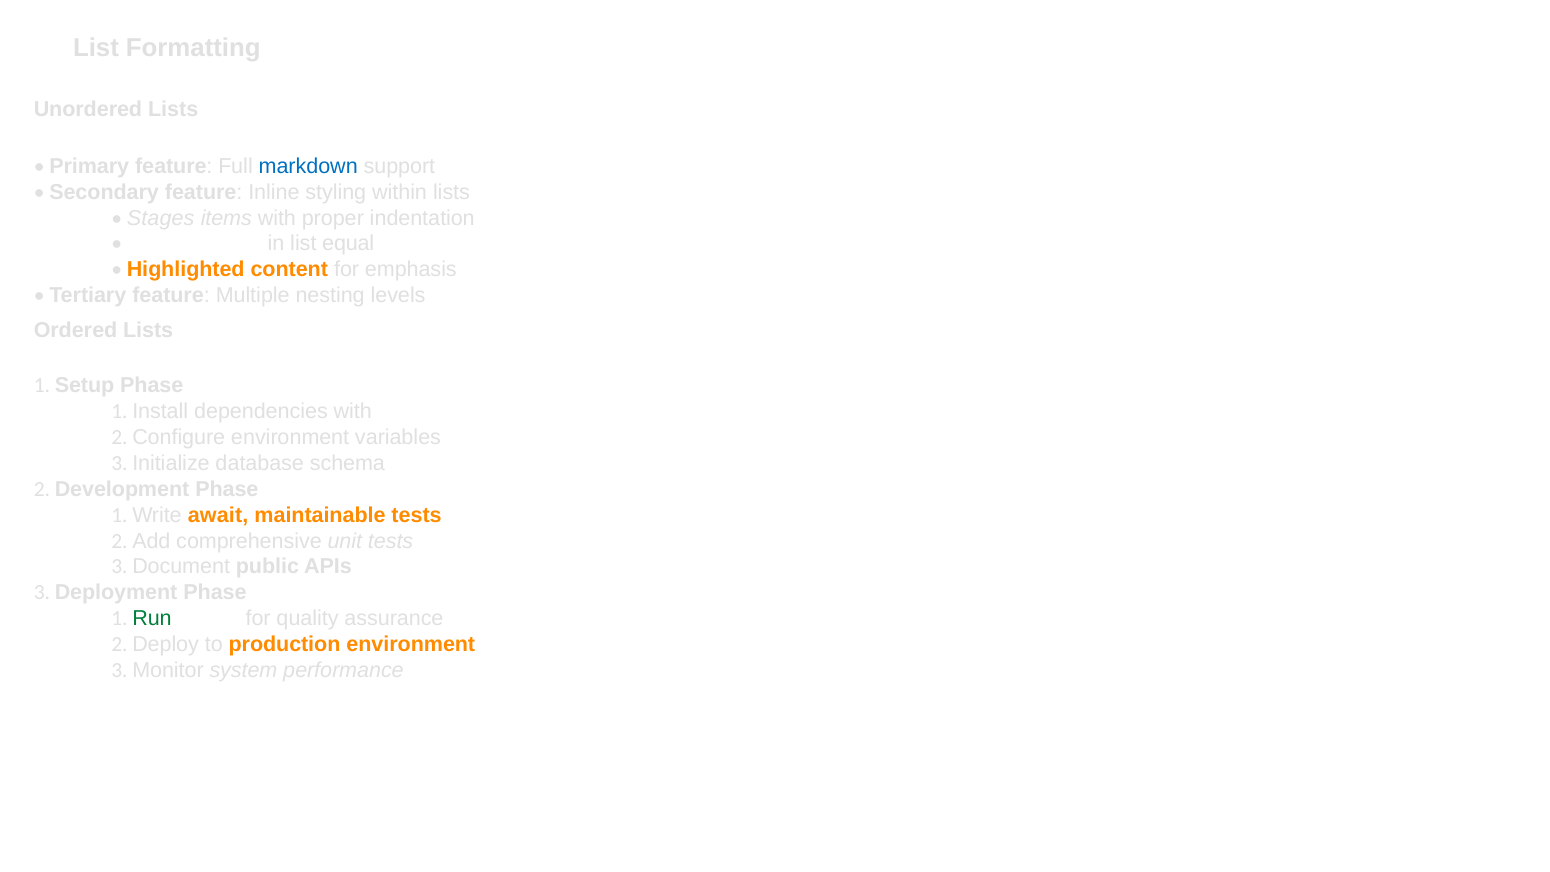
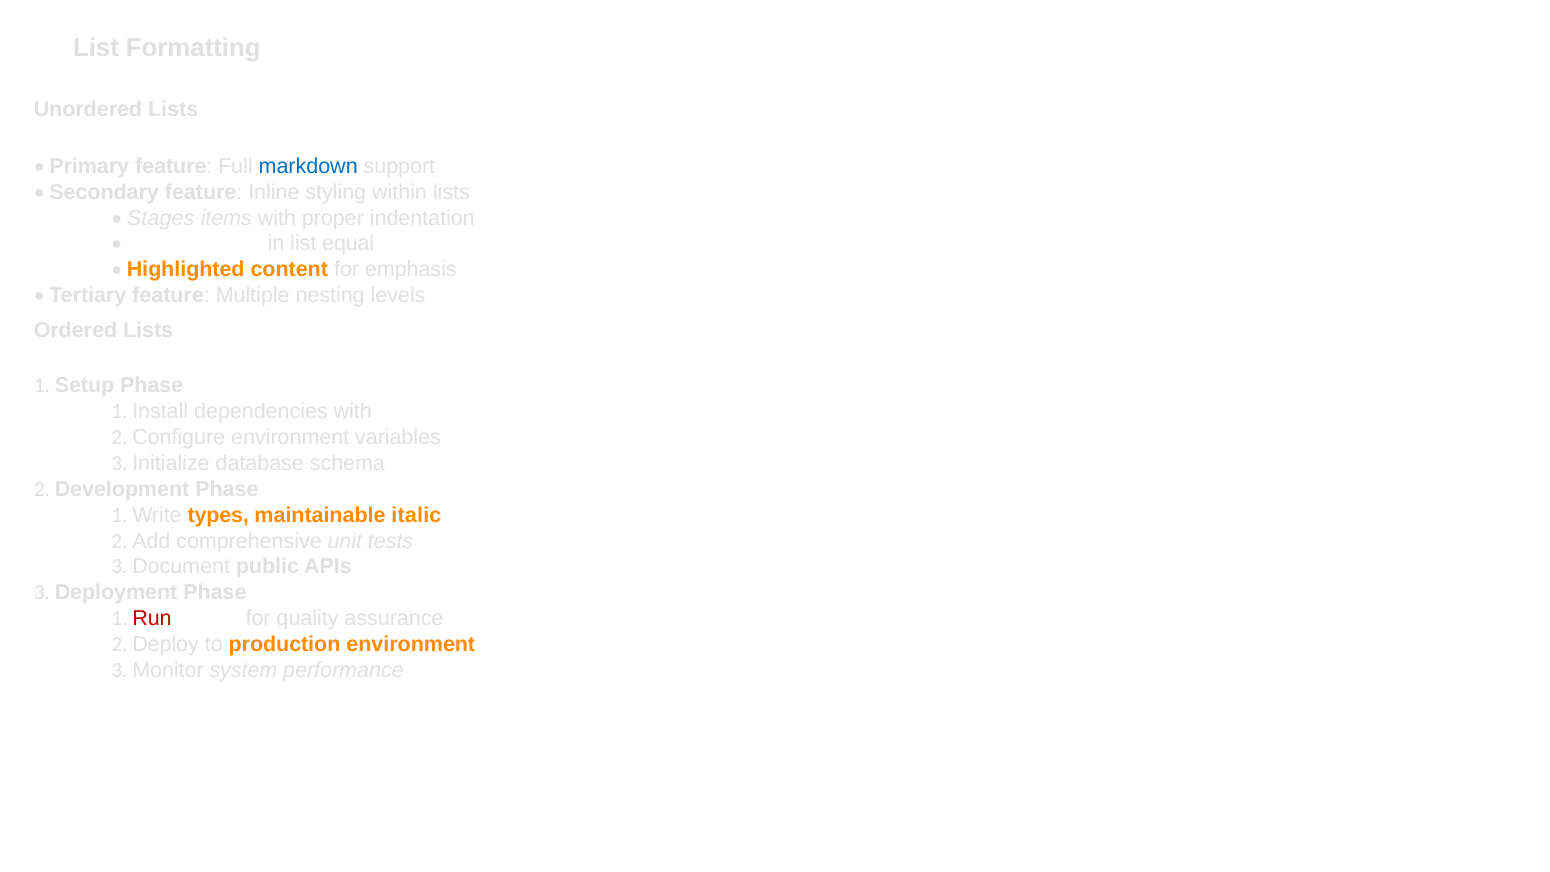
await: await -> types (218, 515)
maintainable tests: tests -> italic (416, 515)
Run colour: green -> red (152, 619)
